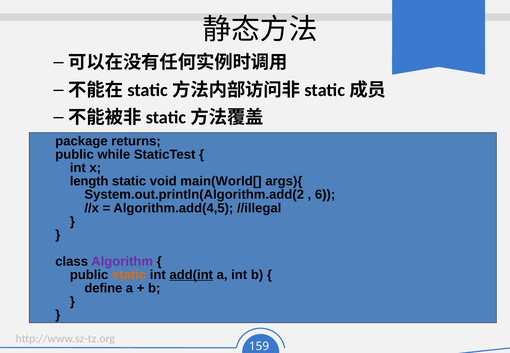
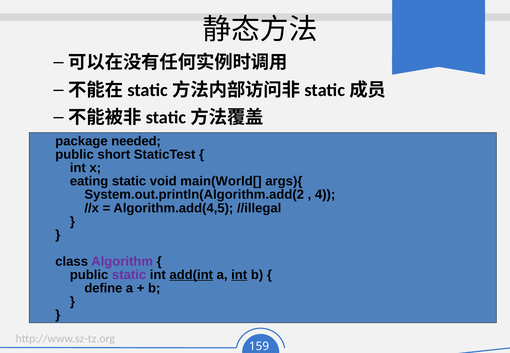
returns: returns -> needed (136, 141)
while: while -> short (114, 155)
length: length -> eating (89, 181)
6: 6 -> 4 (325, 195)
static colour: orange -> purple (129, 275)
int underline: none -> present (239, 275)
